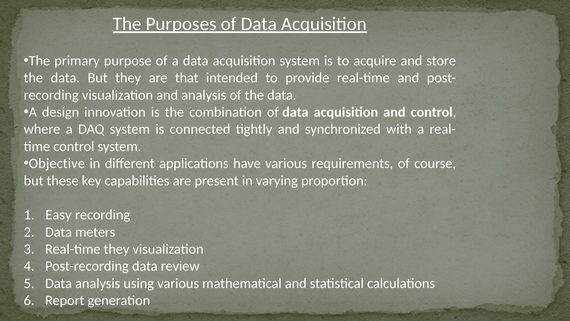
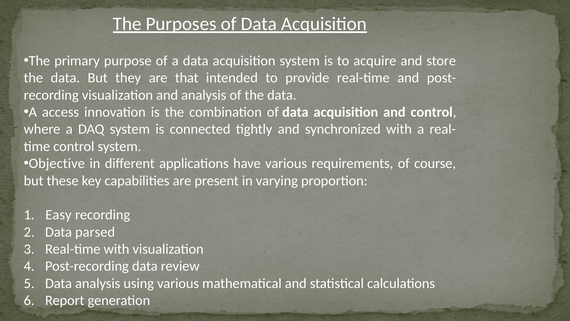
design: design -> access (61, 112)
meters: meters -> parsed (95, 232)
Real-time they: they -> with (117, 249)
